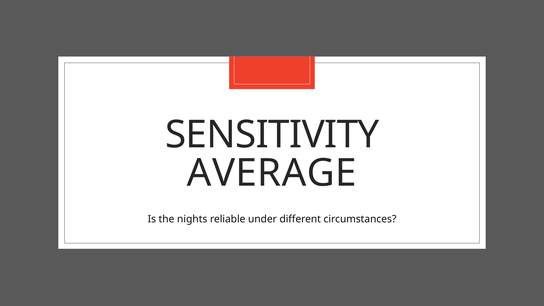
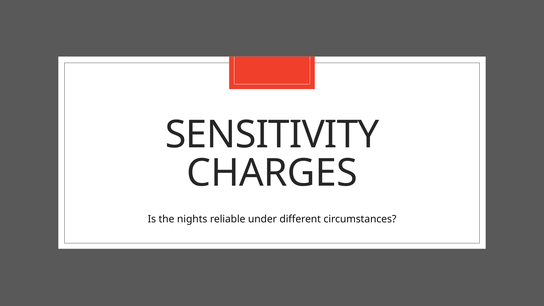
AVERAGE: AVERAGE -> CHARGES (272, 173)
